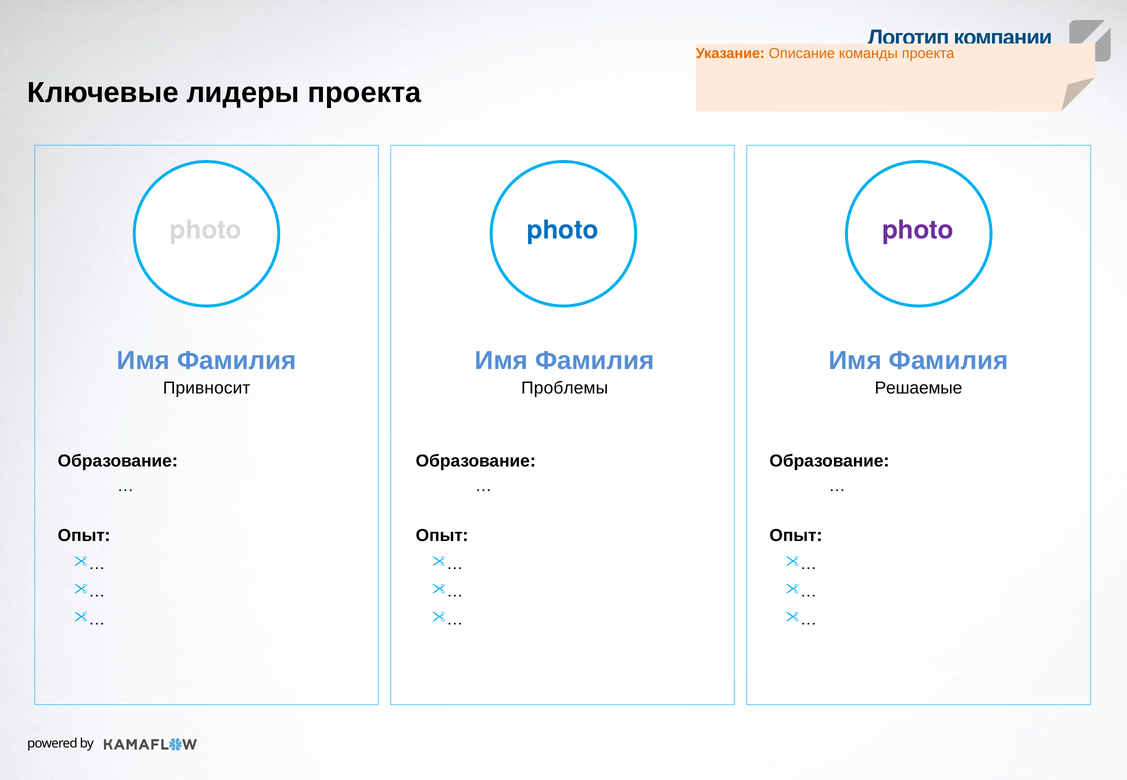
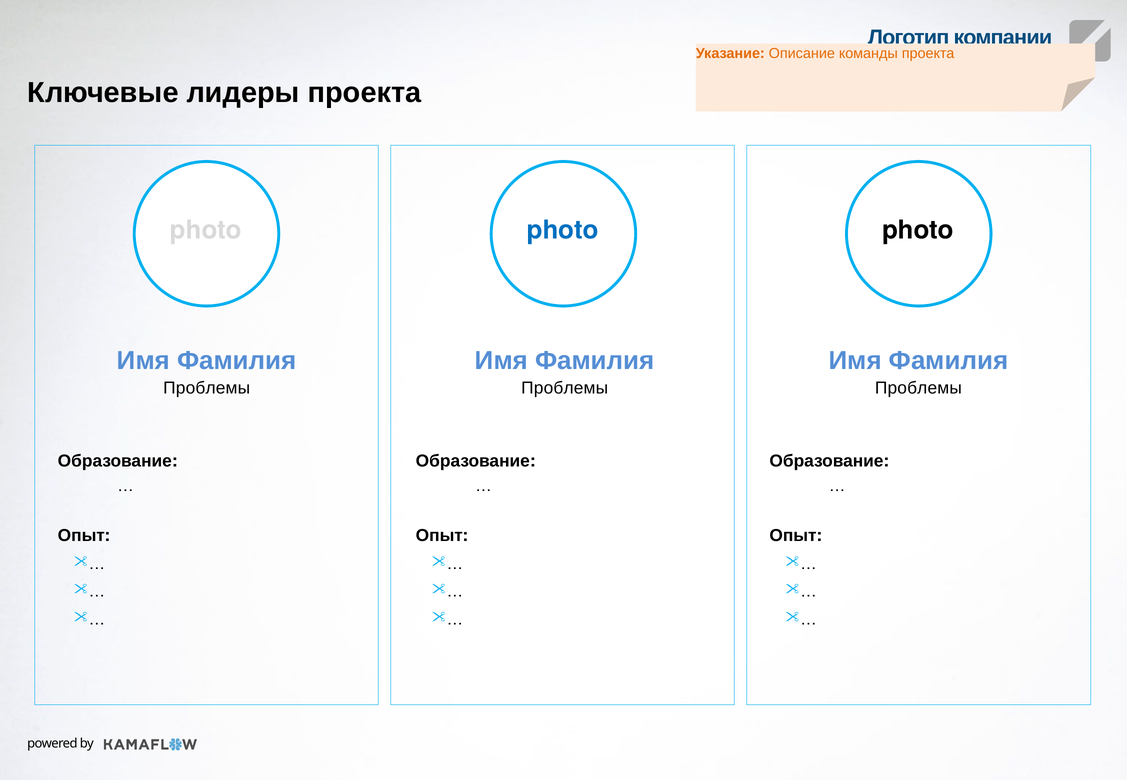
photo colour: purple -> black (918, 230)
Привносит: Привносит -> Проблемы (207, 388)
Решаемые: Решаемые -> Проблемы (918, 388)
